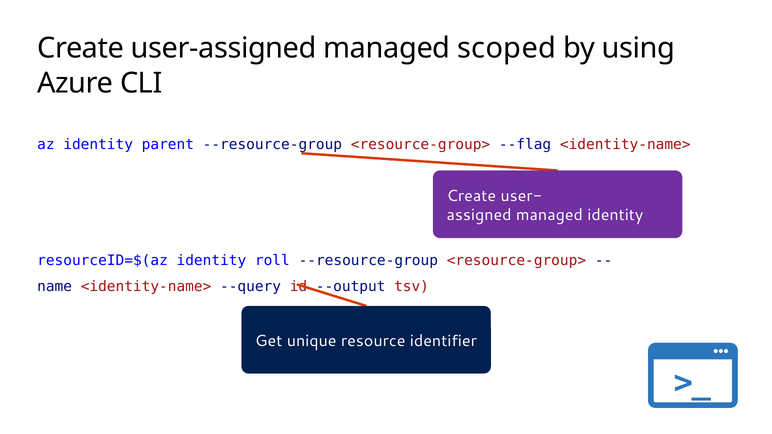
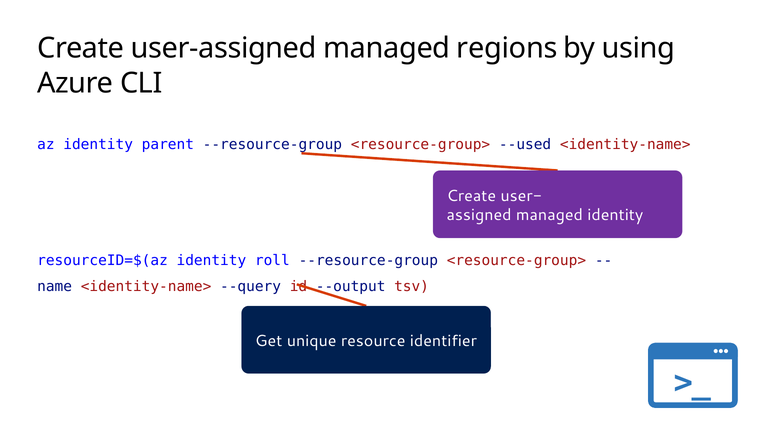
scoped: scoped -> regions (507, 48)
--flag: --flag -> --used (525, 145)
